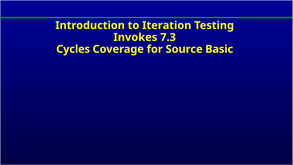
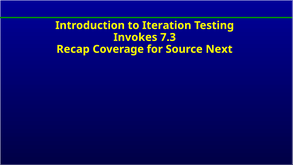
Cycles: Cycles -> Recap (73, 49)
Basic: Basic -> Next (219, 49)
